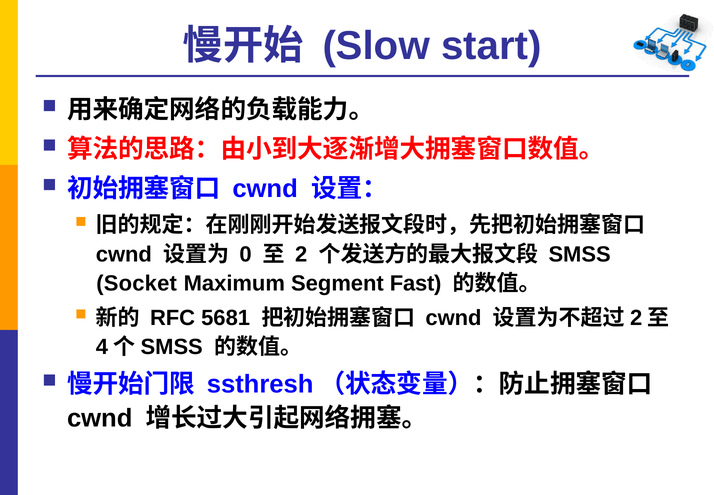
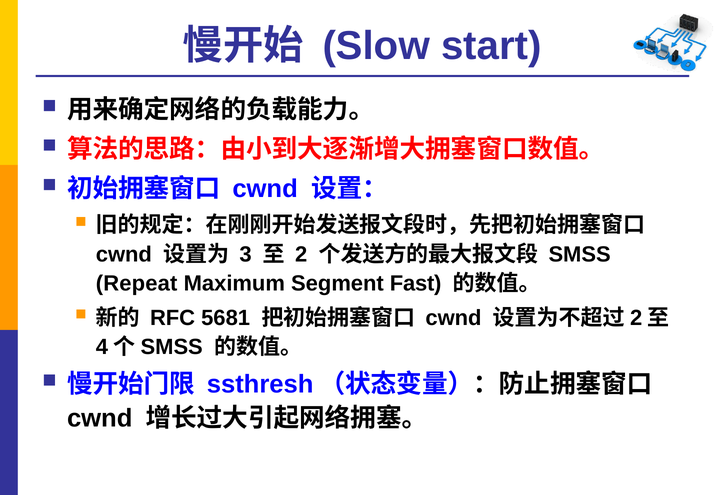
0: 0 -> 3 (246, 254)
Socket: Socket -> Repeat (137, 283)
